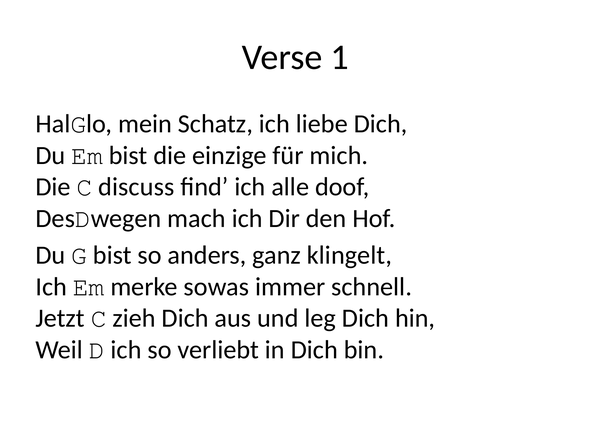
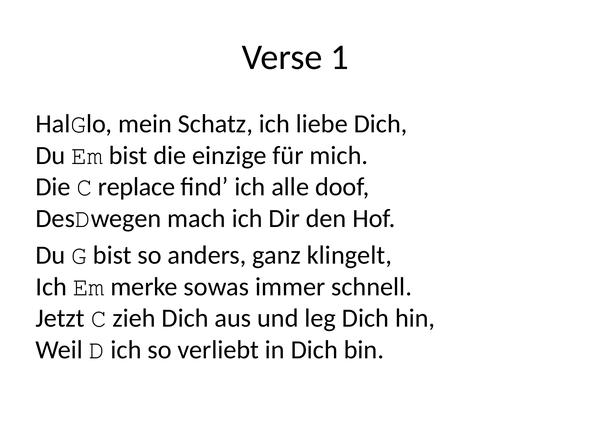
discuss: discuss -> replace (137, 187)
